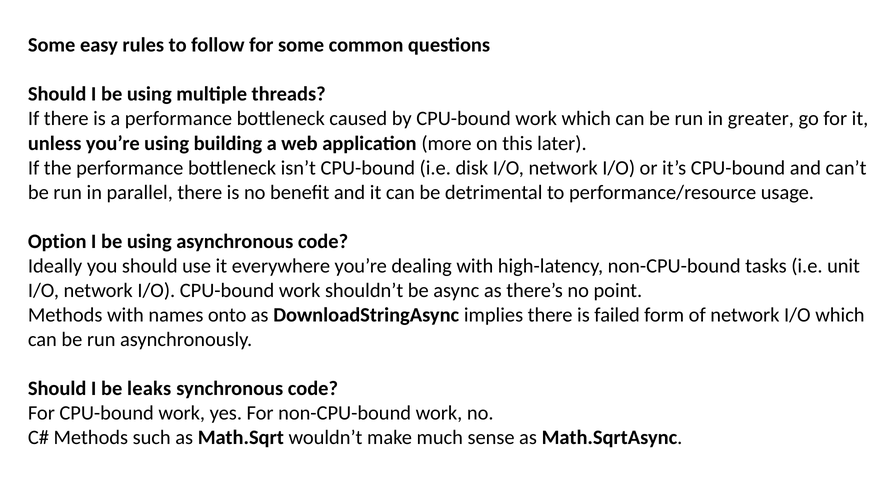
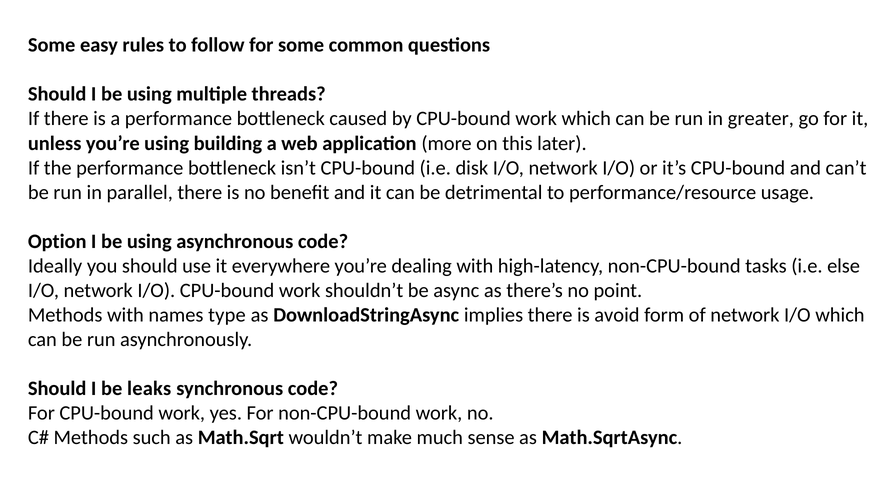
unit: unit -> else (844, 266)
onto: onto -> type (227, 315)
failed: failed -> avoid (617, 315)
